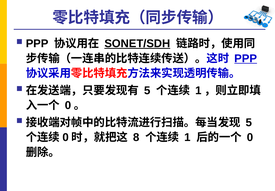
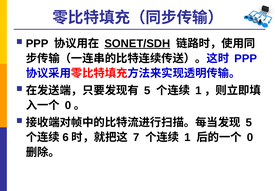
PPP underline: present -> none (246, 58)
0: 0 -> 6 (66, 137)
8: 8 -> 7 (136, 137)
